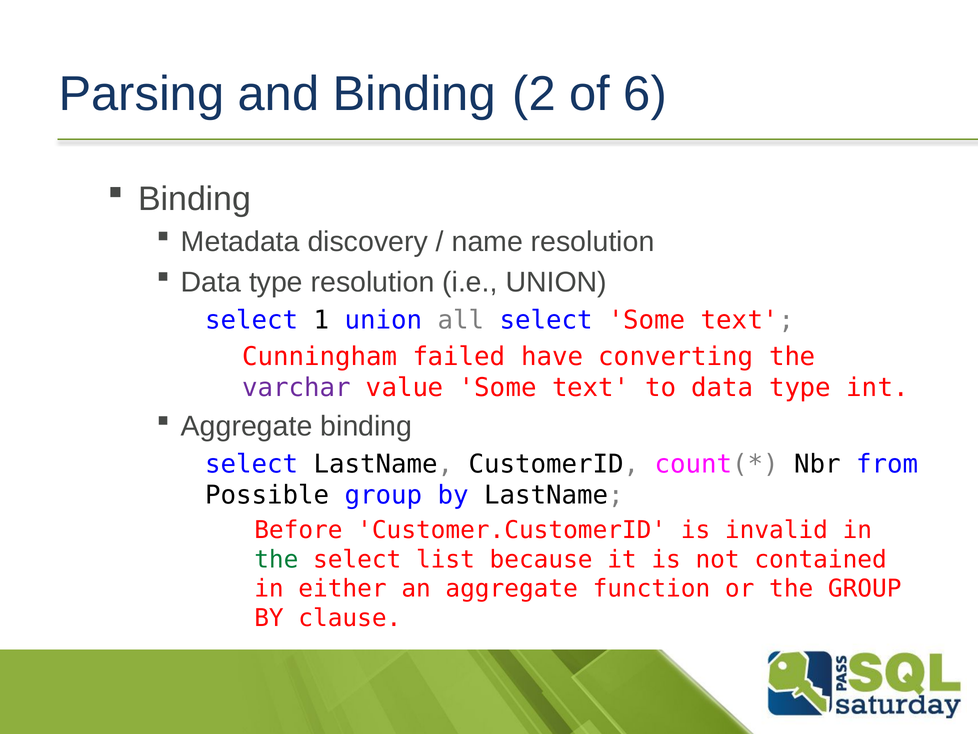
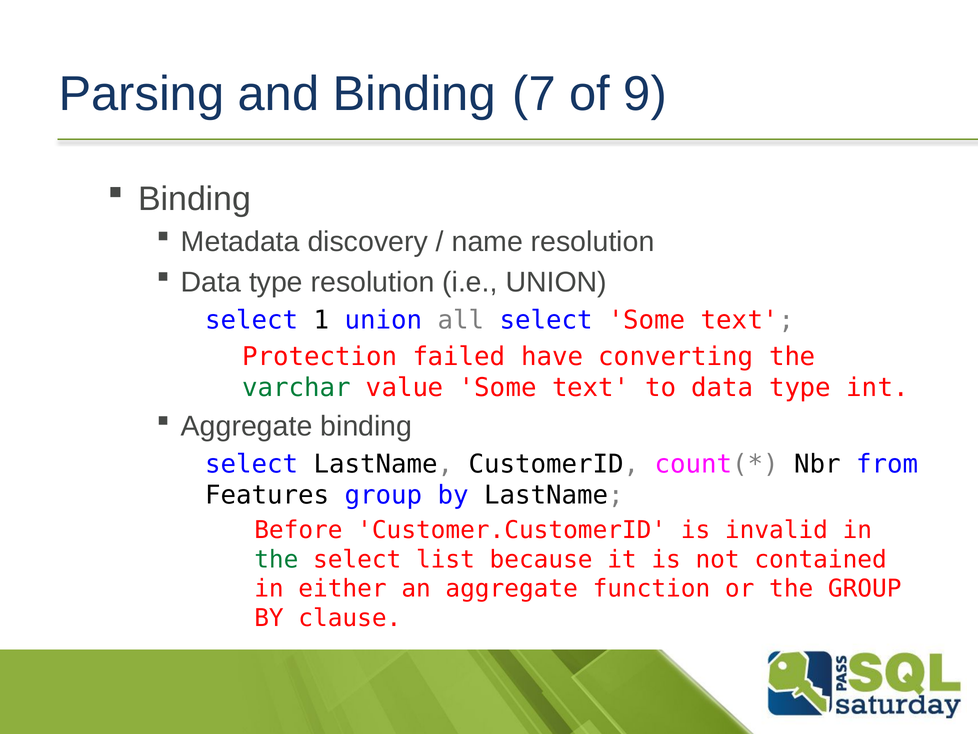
2: 2 -> 7 (534, 94)
6: 6 -> 9 (645, 94)
Cunningham: Cunningham -> Protection (320, 356)
varchar colour: purple -> green (296, 387)
Possible: Possible -> Features (267, 495)
